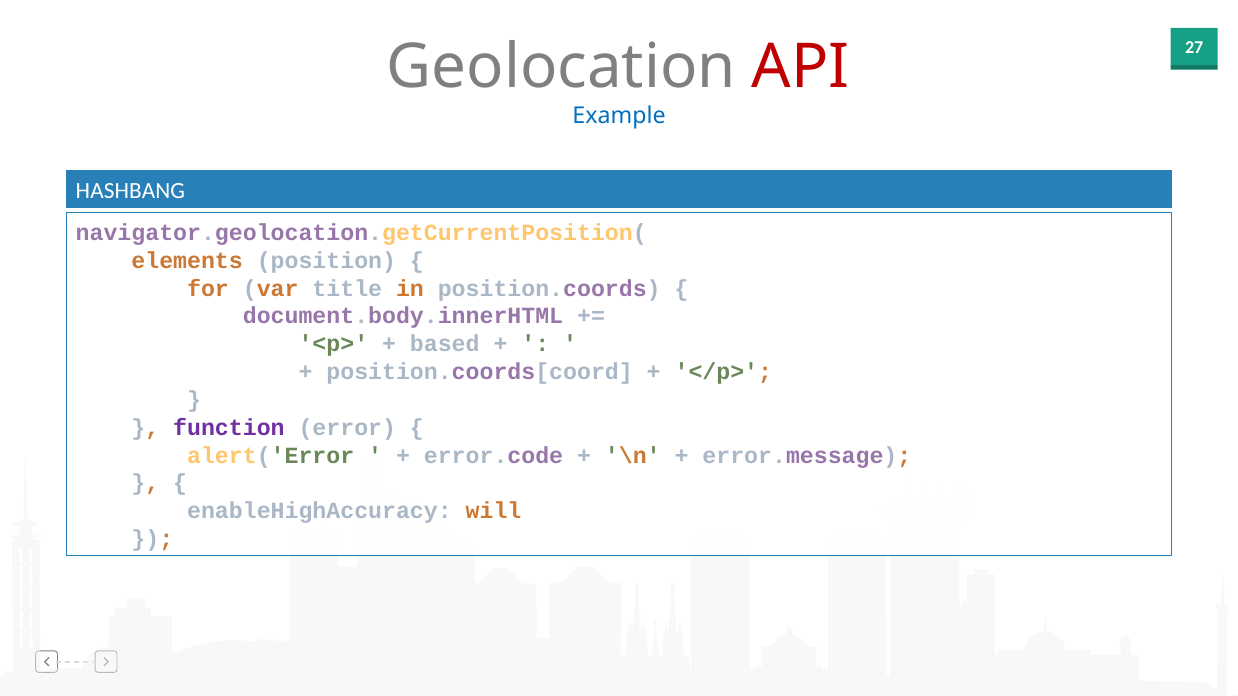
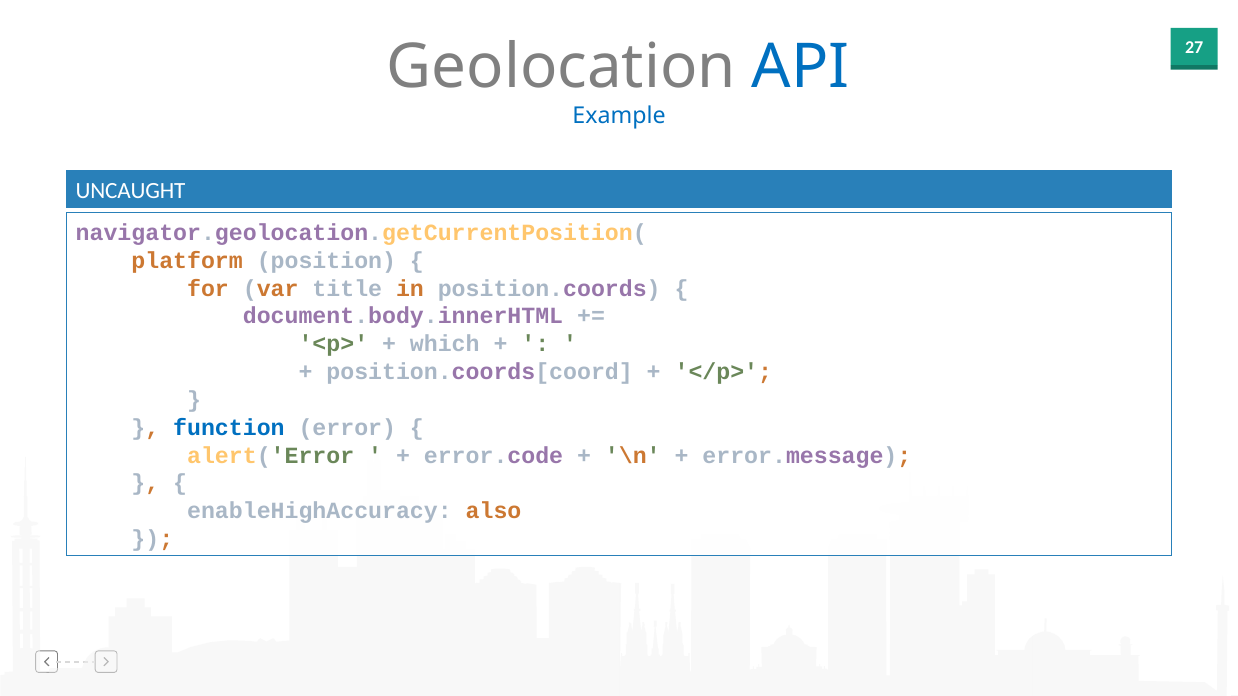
API colour: red -> blue (801, 67)
HASHBANG: HASHBANG -> UNCAUGHT (131, 191)
elements: elements -> platform (187, 261)
based: based -> which (445, 344)
function colour: purple -> blue (229, 428)
will: will -> also (494, 511)
